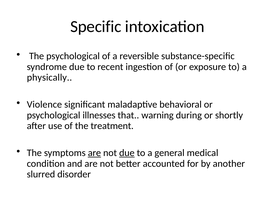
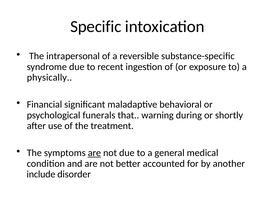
The psychological: psychological -> intrapersonal (73, 56)
Violence: Violence -> Financial (44, 105)
illnesses: illnesses -> funerals (99, 115)
due underline: present -> none (127, 153)
slurred: slurred -> include (41, 175)
